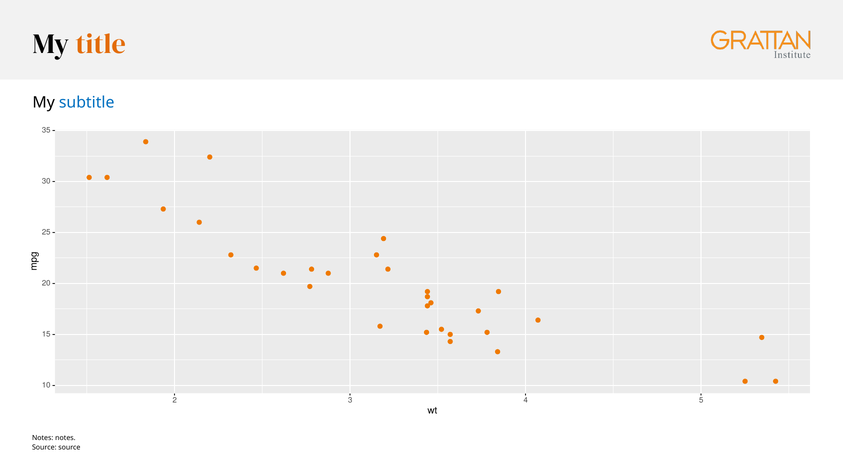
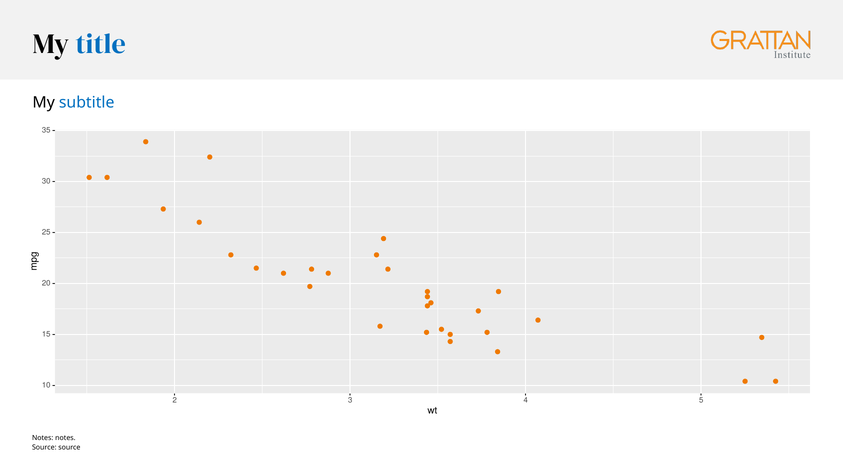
title colour: orange -> blue (101, 44)
